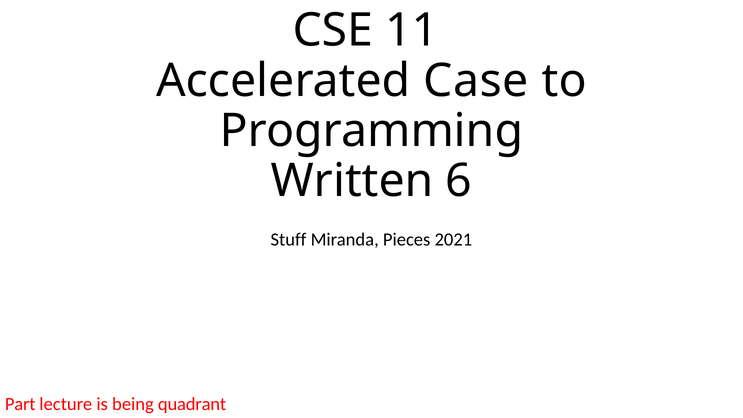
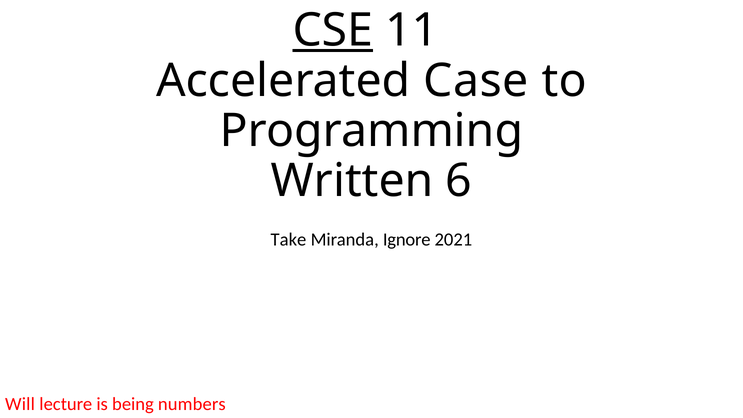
CSE underline: none -> present (333, 31)
Stuff: Stuff -> Take (288, 239)
Pieces: Pieces -> Ignore (407, 239)
Part: Part -> Will (20, 404)
quadrant: quadrant -> numbers (192, 404)
